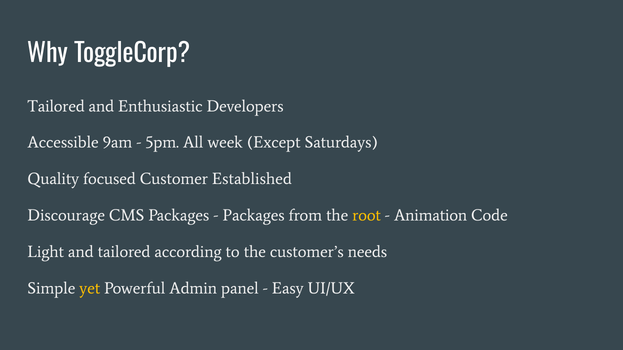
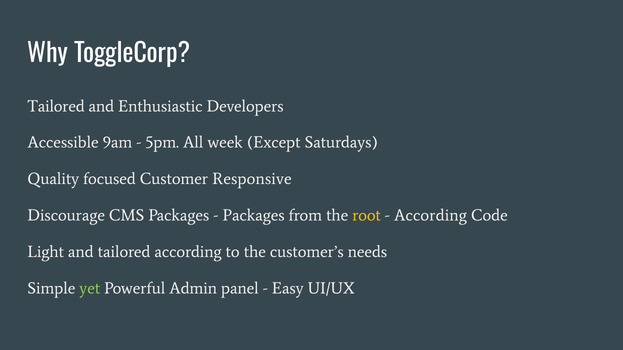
Established: Established -> Responsive (252, 179)
Animation: Animation -> According (430, 216)
yet colour: yellow -> light green (90, 289)
